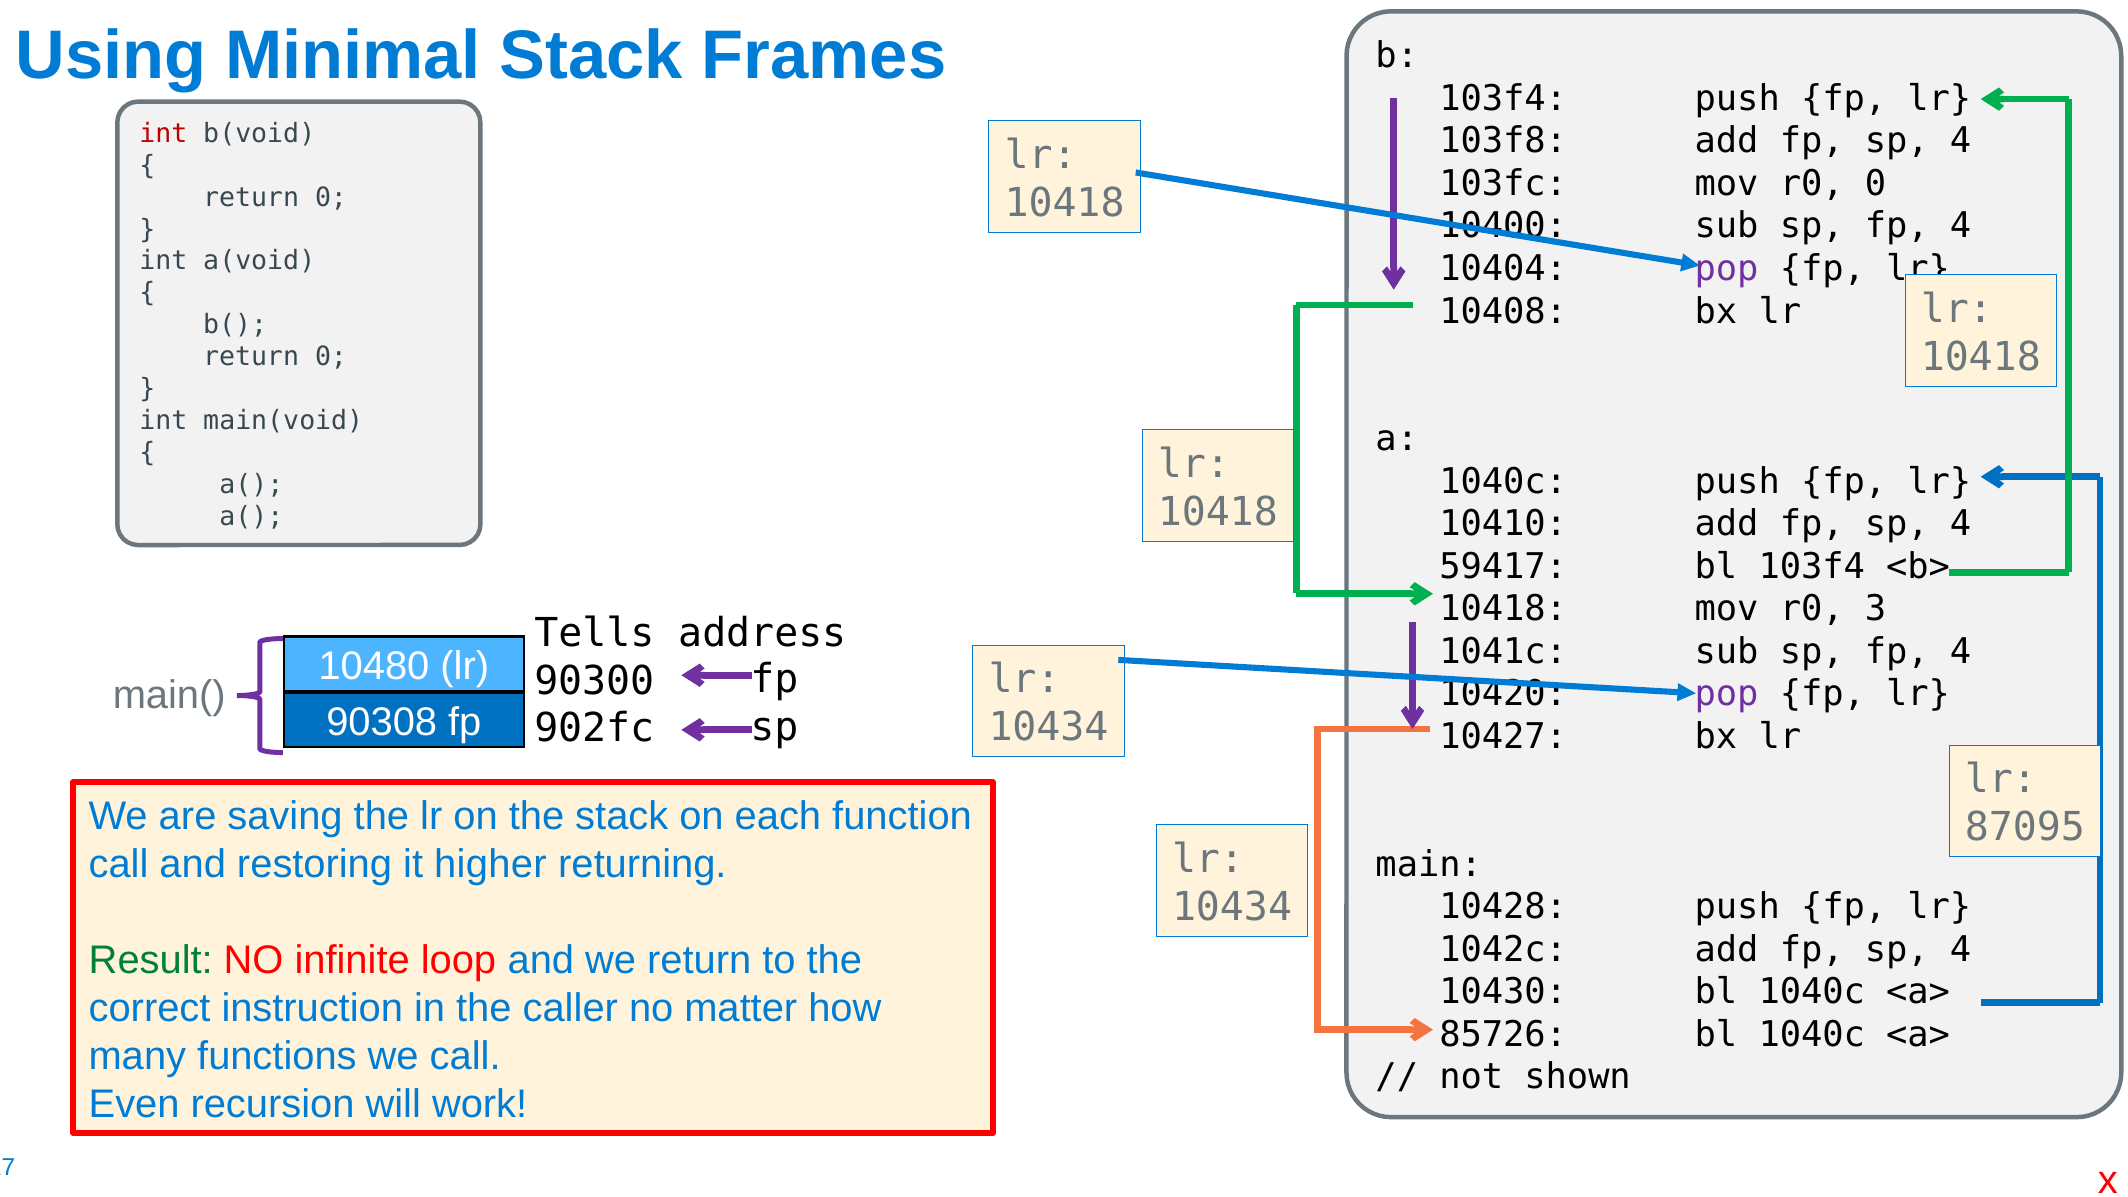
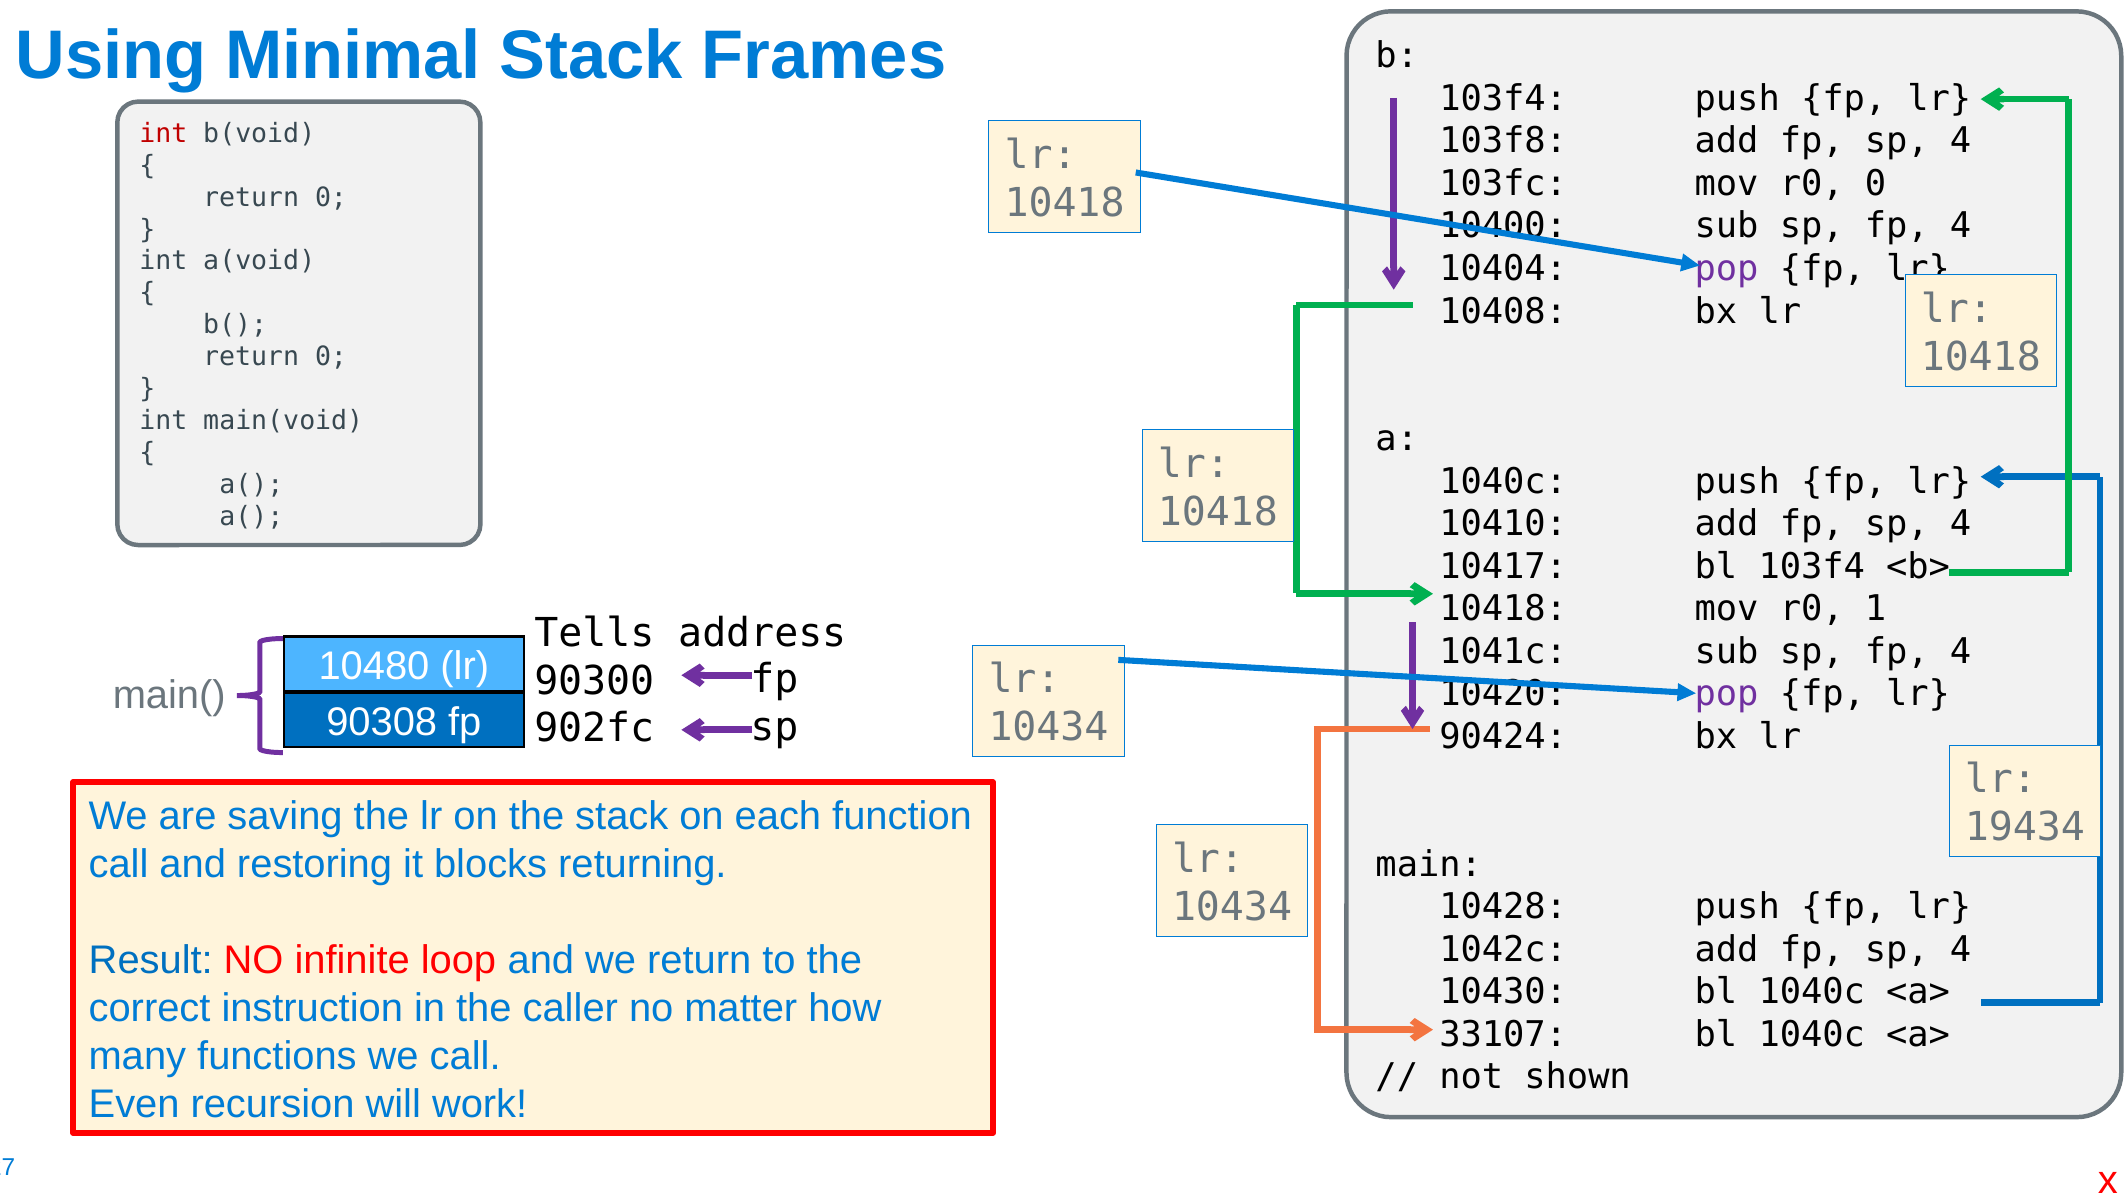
59417: 59417 -> 10417 (1503, 567)
3: 3 -> 1 (1876, 609)
10427: 10427 -> 90424 (1503, 737)
87095: 87095 -> 19434 (2025, 827)
higher: higher -> blocks (491, 865)
Result colour: green -> blue (151, 960)
85726: 85726 -> 33107 (1503, 1034)
